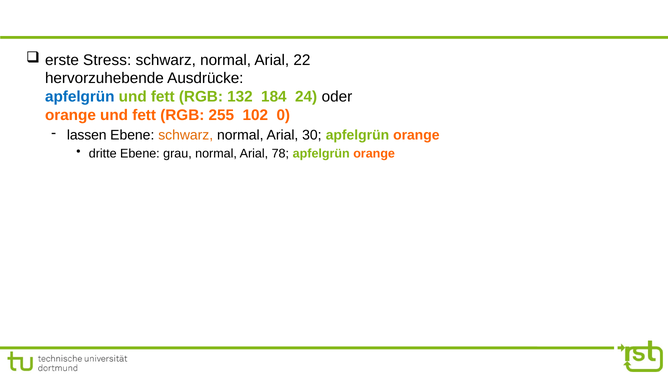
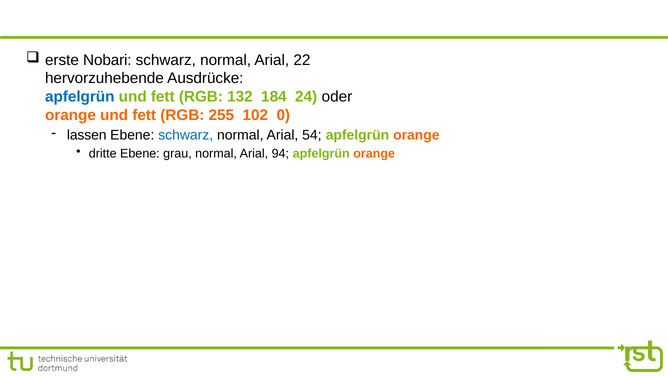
Stress: Stress -> Nobari (107, 60)
schwarz colour: orange -> blue (186, 135)
30: 30 -> 54 (312, 135)
78: 78 -> 94 (280, 154)
